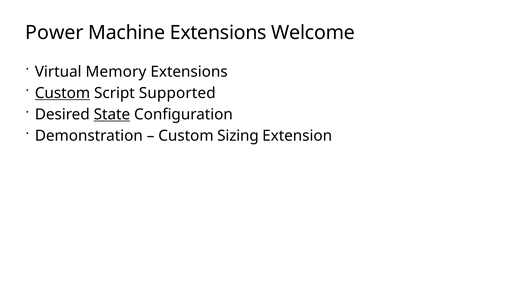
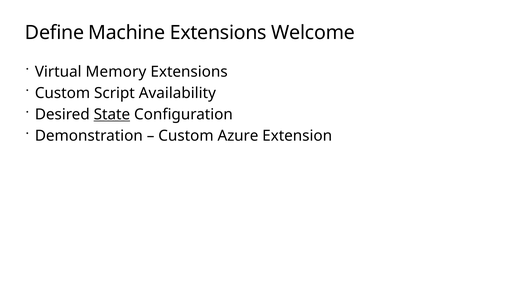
Power: Power -> Define (55, 33)
Custom underline: present -> none (63, 93)
Supported: Supported -> Availability (177, 93)
Sizing: Sizing -> Azure (238, 136)
